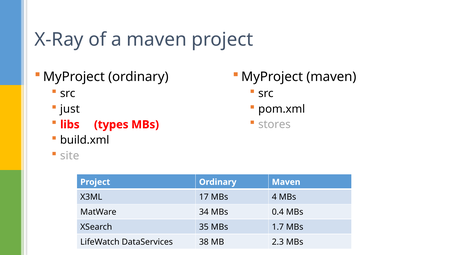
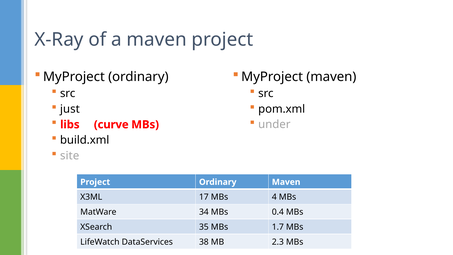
types: types -> curve (111, 124)
stores: stores -> under (274, 124)
